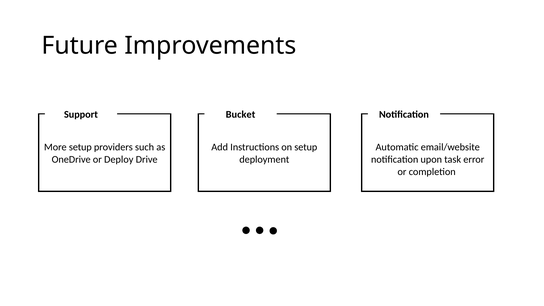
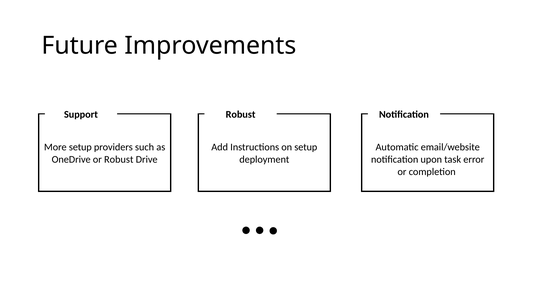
Bucket: Bucket -> Robust (241, 115)
or Deploy: Deploy -> Robust (119, 159)
